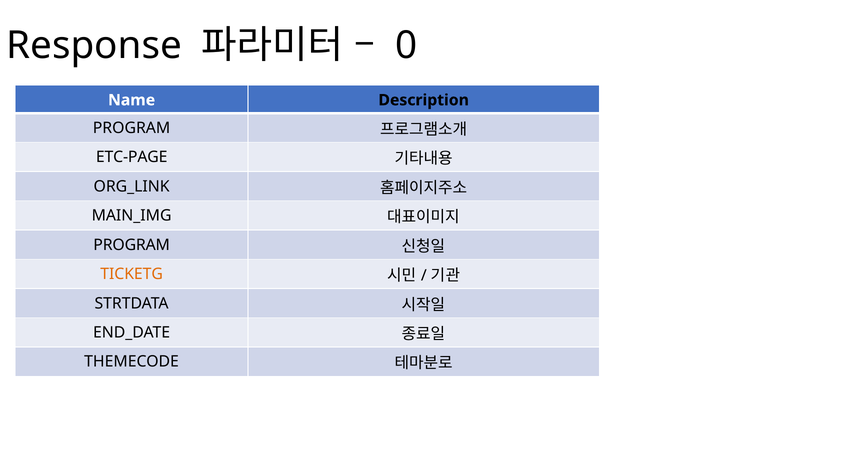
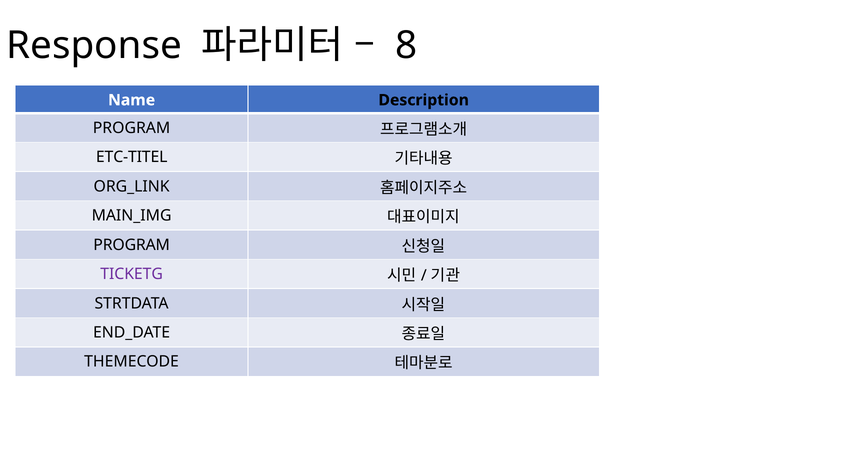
0: 0 -> 8 (406, 46)
ETC-PAGE: ETC-PAGE -> ETC-TITEL (132, 157)
TICKETG colour: orange -> purple (132, 274)
